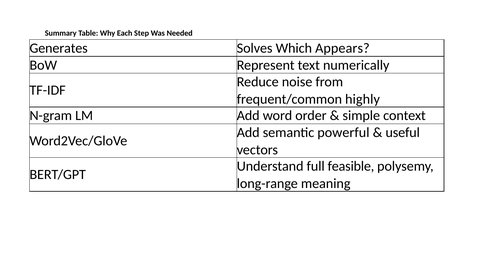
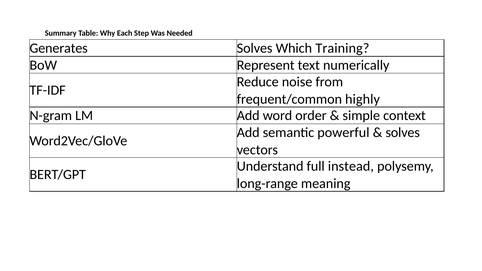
Appears: Appears -> Training (342, 48)
useful: useful -> solves (403, 133)
feasible: feasible -> instead (351, 166)
